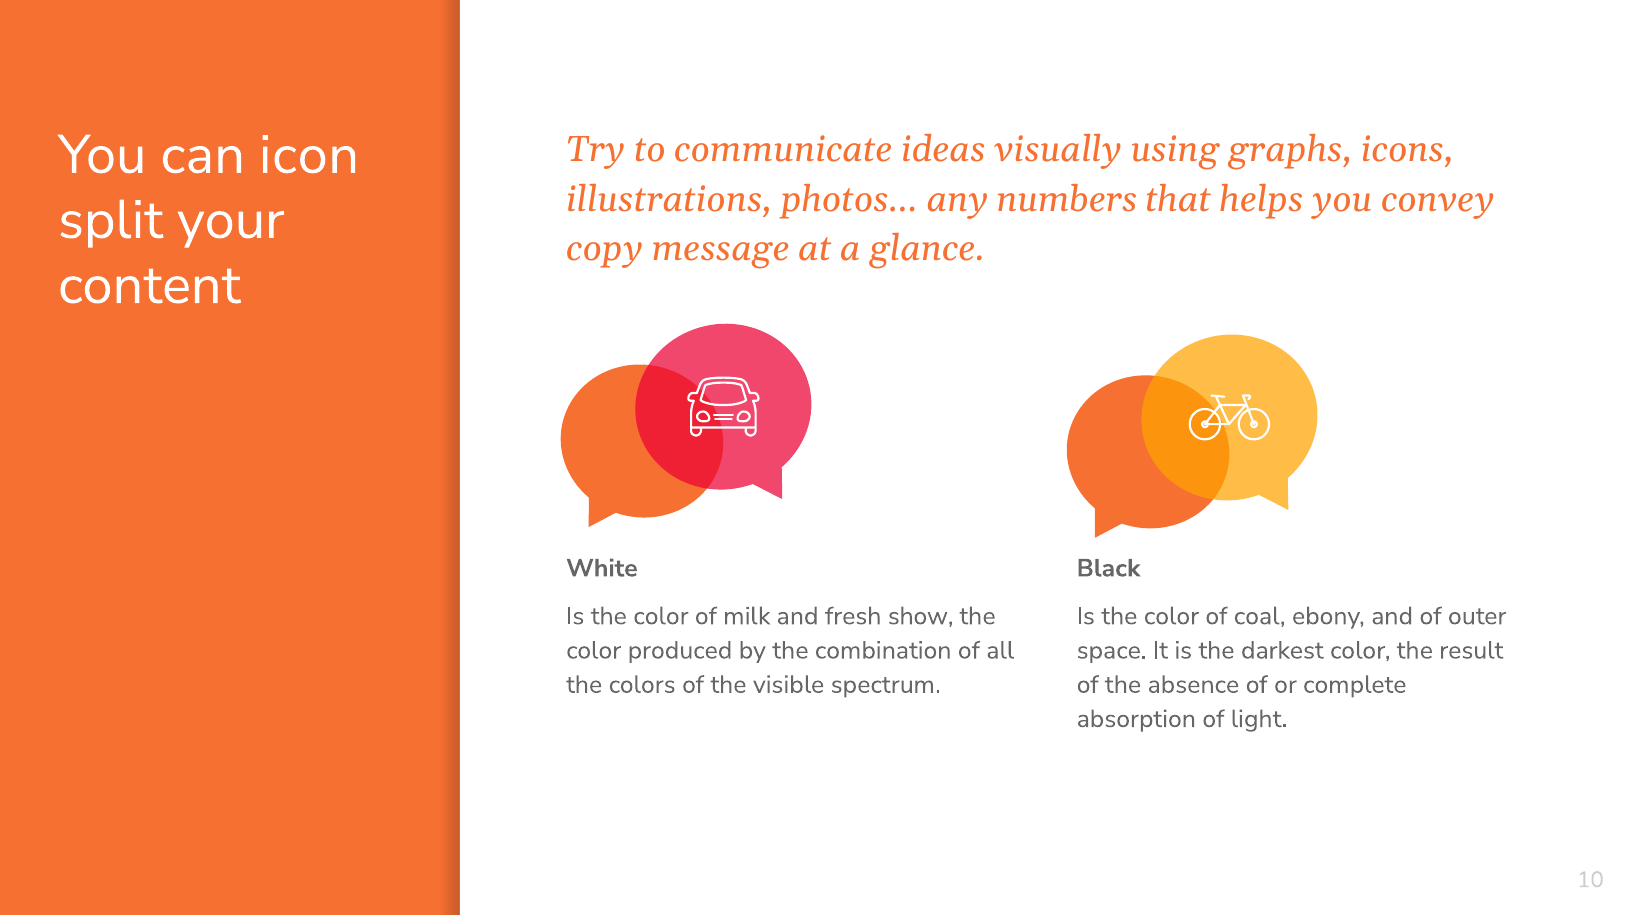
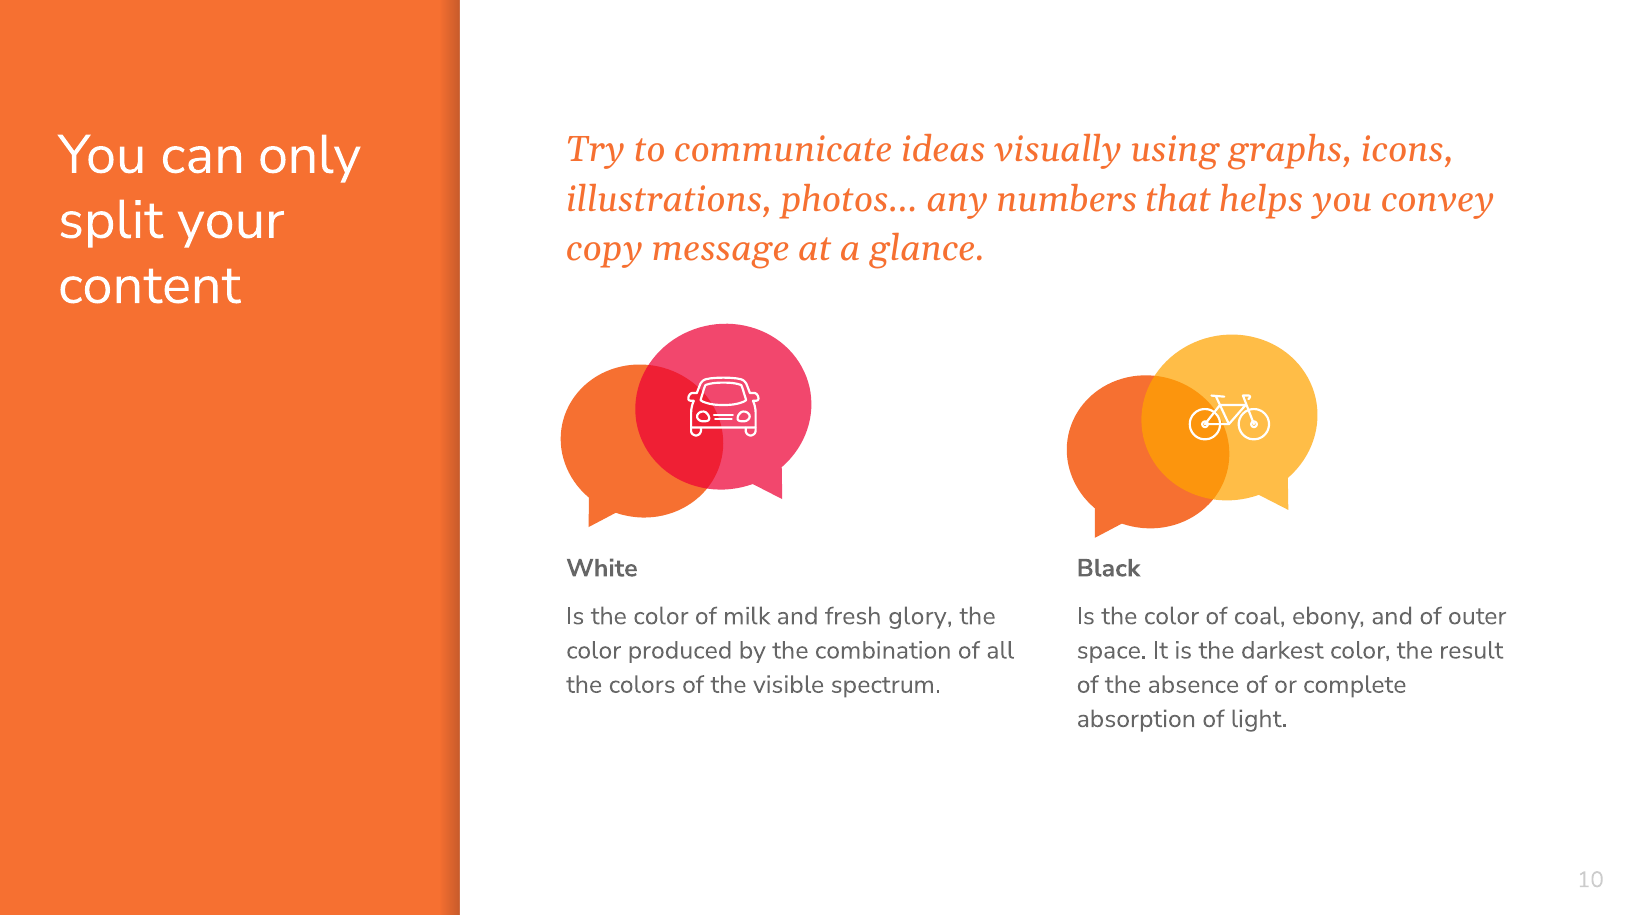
icon: icon -> only (310, 155)
show: show -> glory (920, 616)
